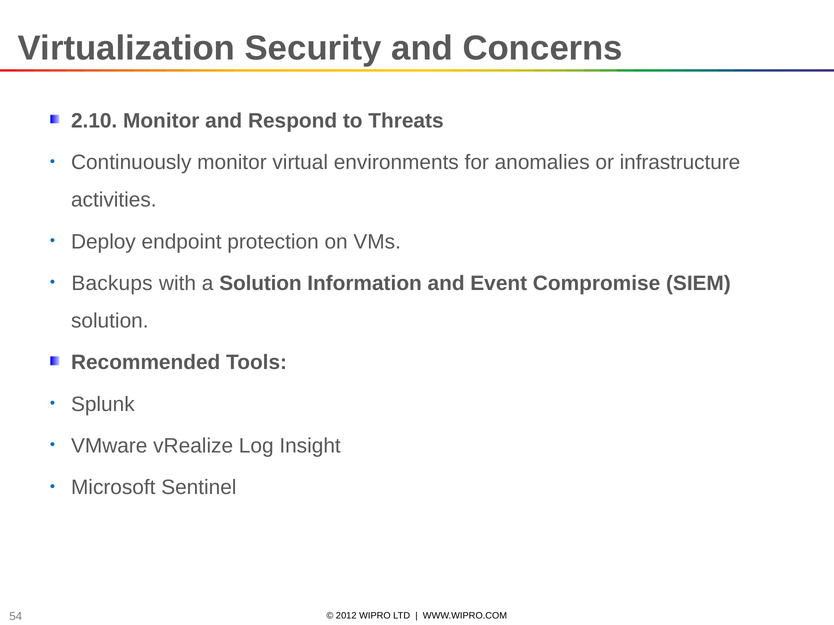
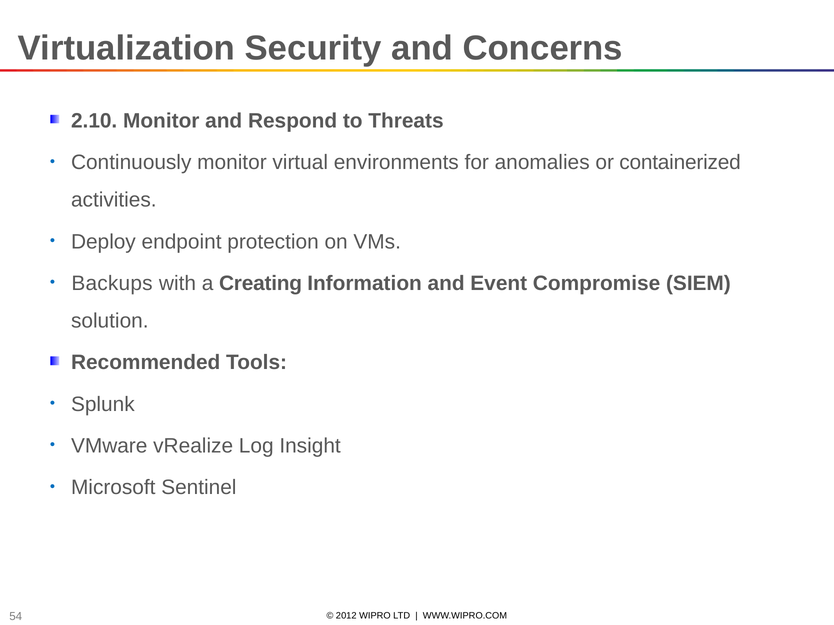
infrastructure: infrastructure -> containerized (680, 163)
a Solution: Solution -> Creating (261, 284)
